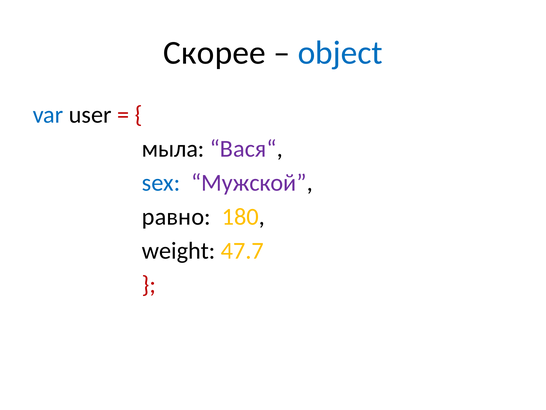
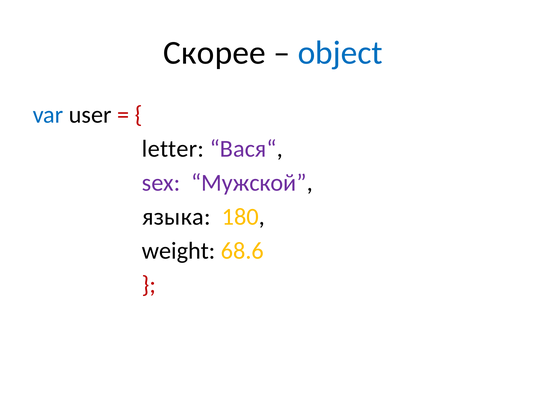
мыла: мыла -> letter (173, 149)
sex colour: blue -> purple (161, 183)
равно: равно -> языка (176, 216)
47.7: 47.7 -> 68.6 (242, 250)
